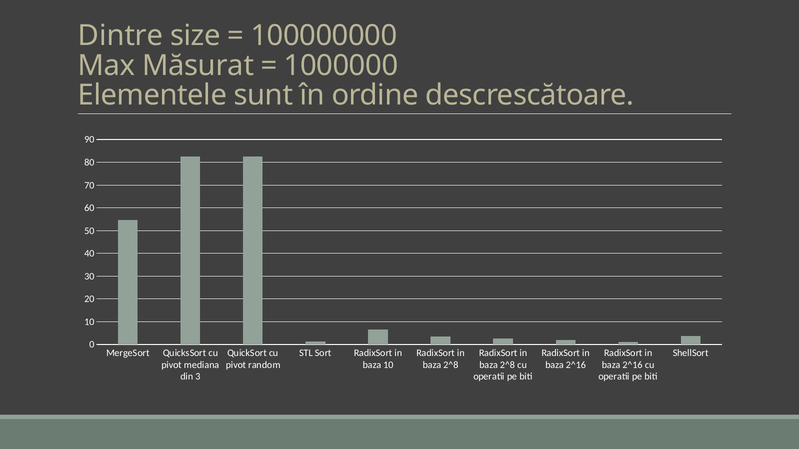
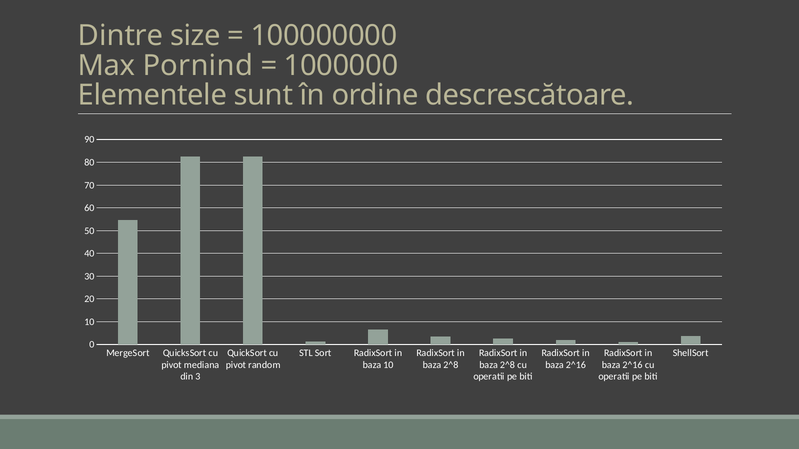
Măsurat: Măsurat -> Pornind (198, 66)
